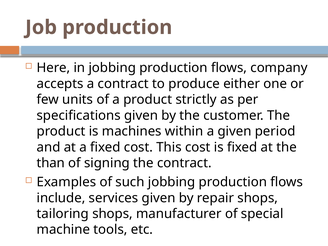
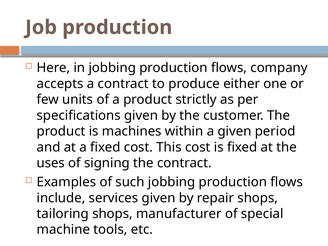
than: than -> uses (51, 163)
